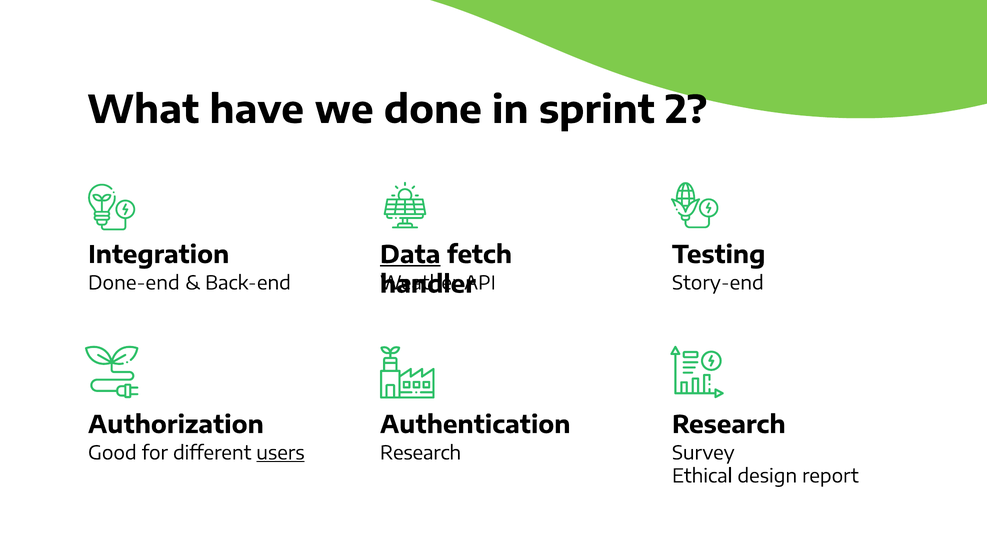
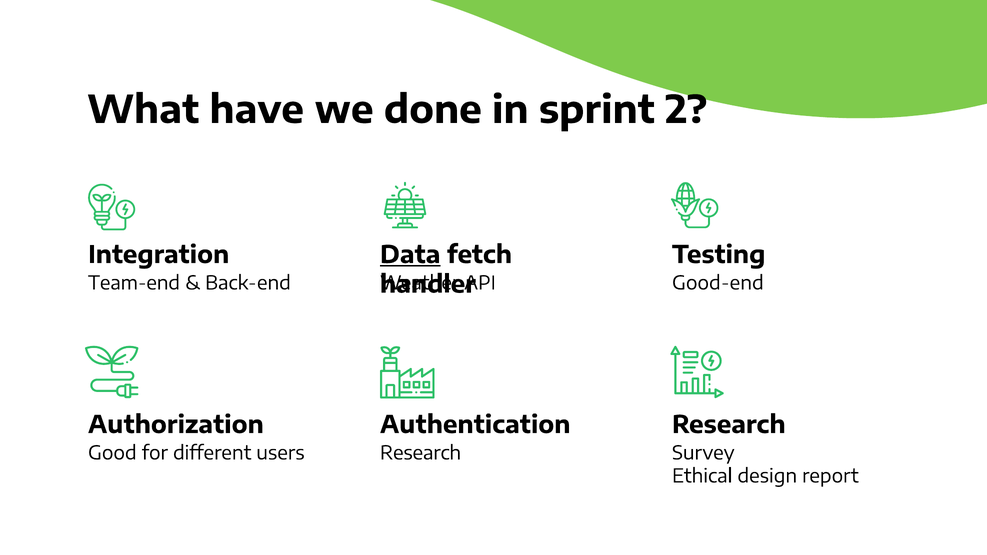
Done-end: Done-end -> Team-end (134, 283)
Story-end: Story-end -> Good-end (718, 283)
users underline: present -> none (280, 453)
